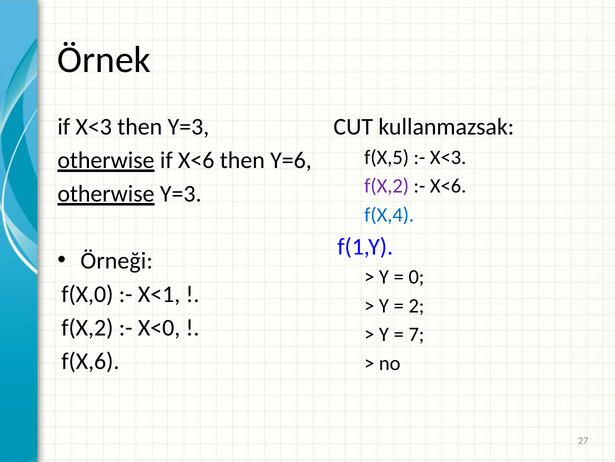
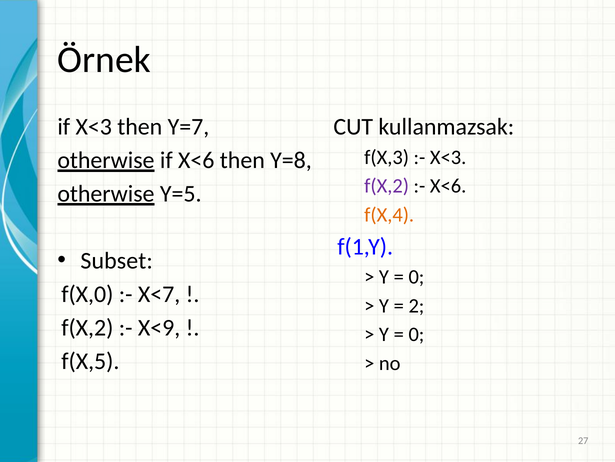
then Y=3: Y=3 -> Y=7 (188, 127)
f(X,5: f(X,5 -> f(X,3 (387, 157)
Y=6: Y=6 -> Y=8 (291, 160)
otherwise Y=3: Y=3 -> Y=5 (181, 194)
f(X,4 colour: blue -> orange (389, 215)
Örneği: Örneği -> Subset (117, 260)
X<1: X<1 -> X<7 (159, 294)
X<0: X<0 -> X<9 (159, 327)
7: 7 -> 0 (416, 334)
f(X,6: f(X,6 -> f(X,5 (90, 361)
